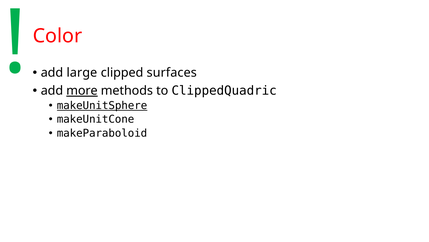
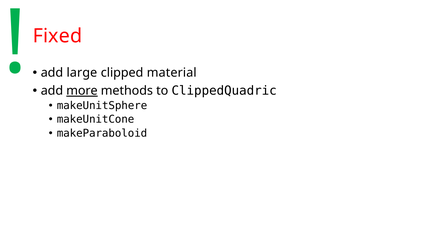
Color: Color -> Fixed (57, 36)
surfaces: surfaces -> material (172, 73)
makeUnitSphere underline: present -> none (102, 105)
